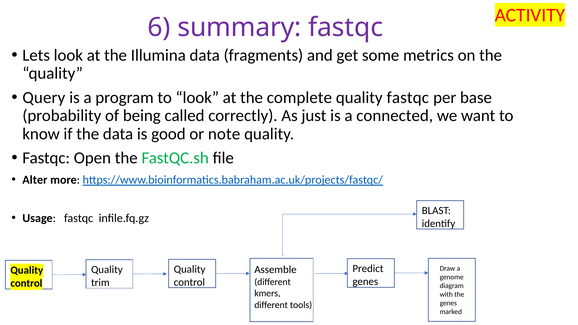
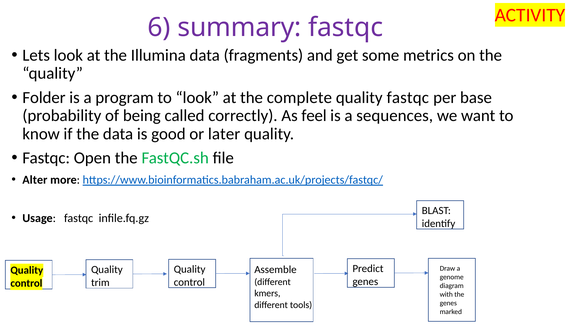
Query: Query -> Folder (44, 98)
just: just -> feel (314, 116)
connected: connected -> sequences (395, 116)
note: note -> later (224, 134)
